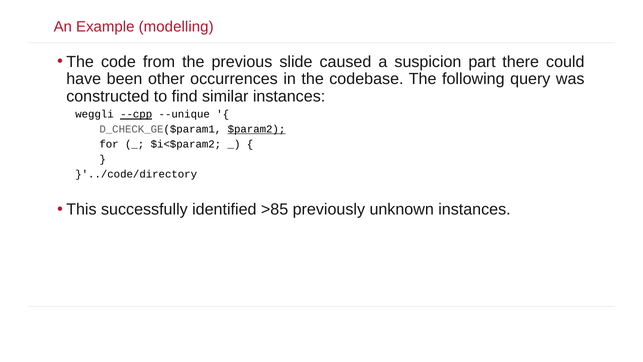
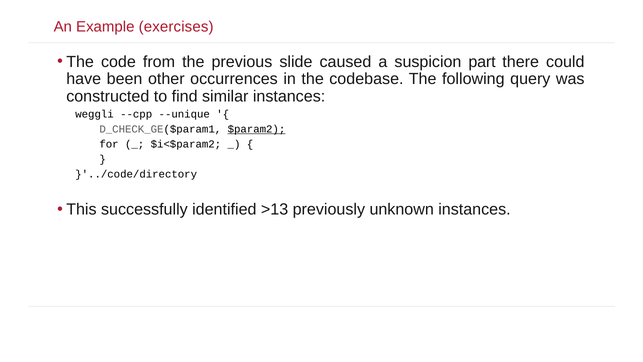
modelling: modelling -> exercises (176, 27)
--cpp underline: present -> none (136, 114)
>85: >85 -> >13 (275, 209)
